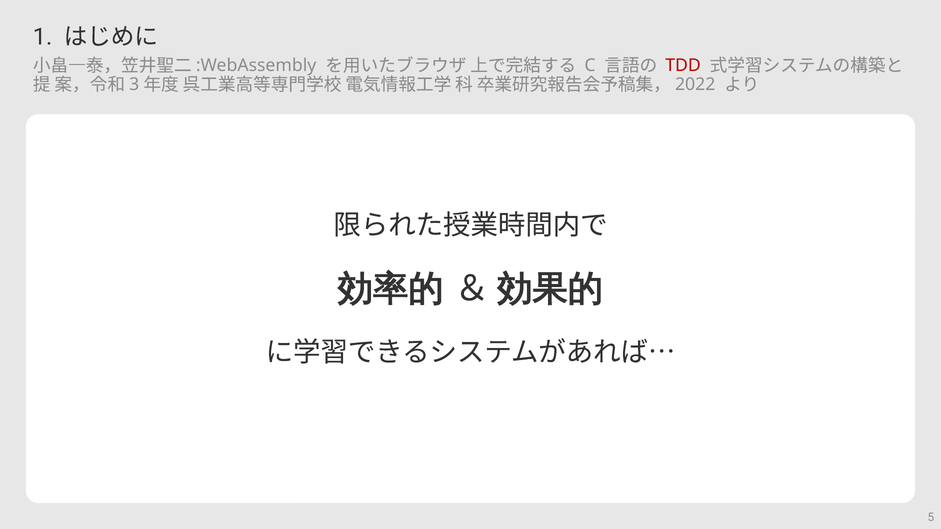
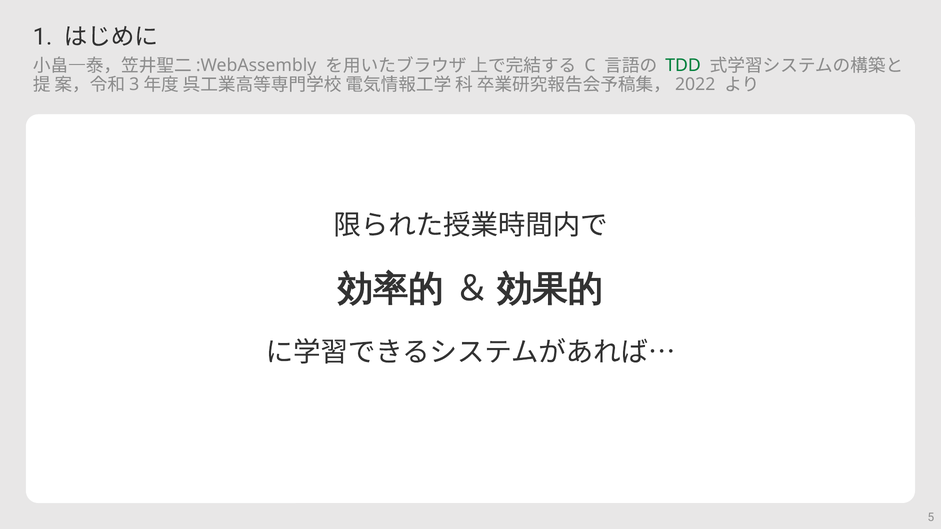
TDD colour: red -> green (683, 66)
